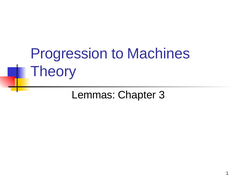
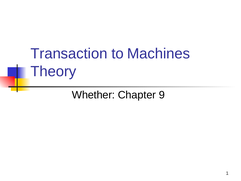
Progression: Progression -> Transaction (69, 54)
Lemmas: Lemmas -> Whether (93, 95)
3: 3 -> 9 (162, 95)
